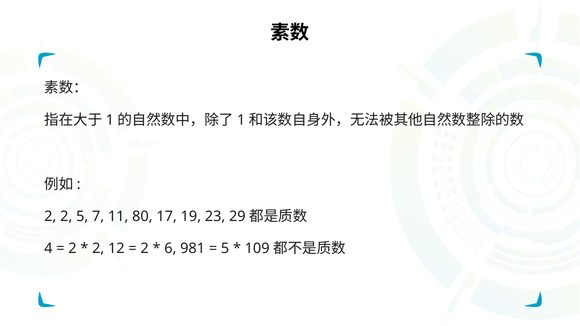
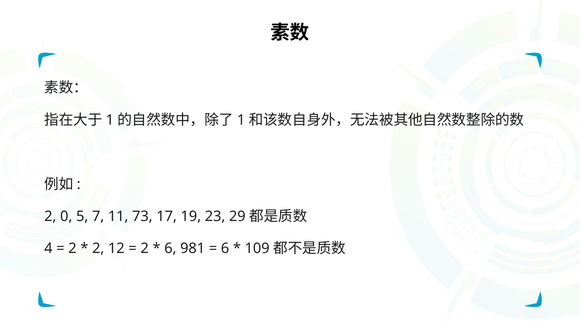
2 2: 2 -> 0 (66, 217)
80: 80 -> 73 (142, 217)
5: 5 -> 6 (225, 249)
